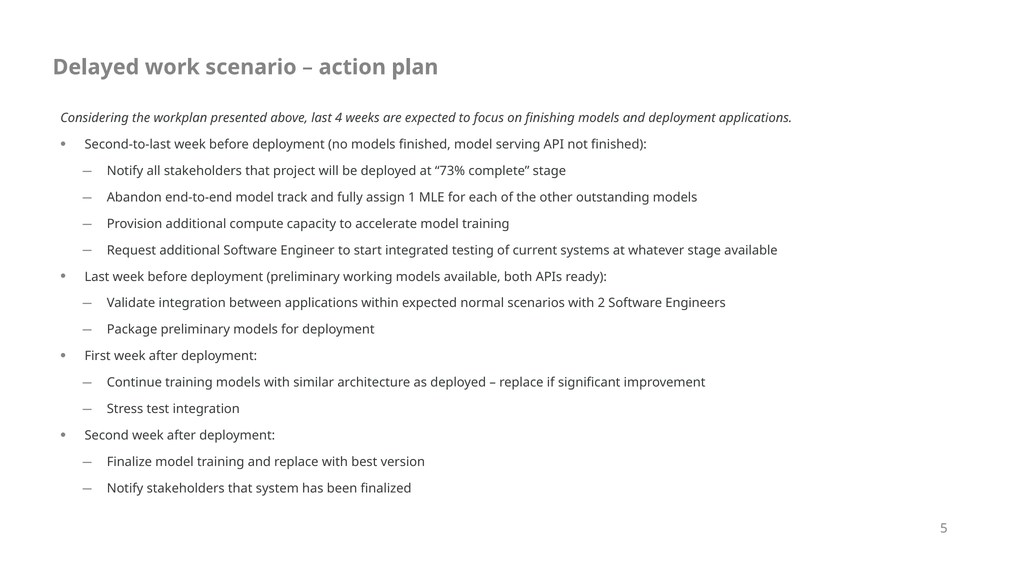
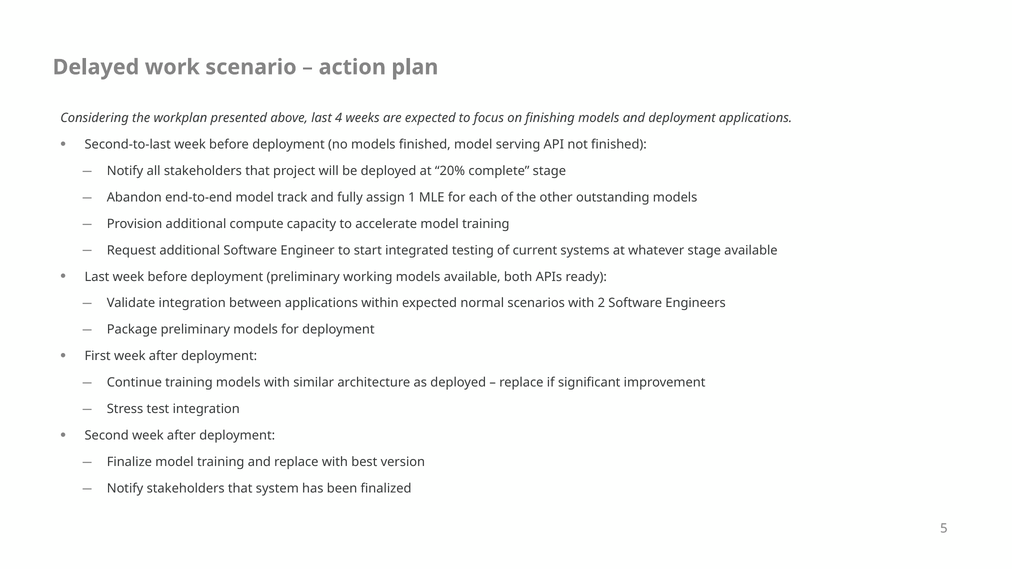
73%: 73% -> 20% (450, 171)
